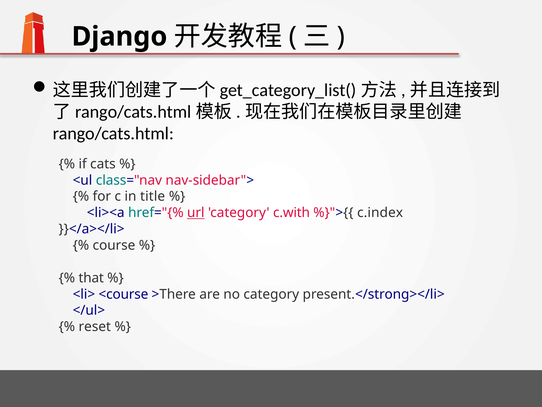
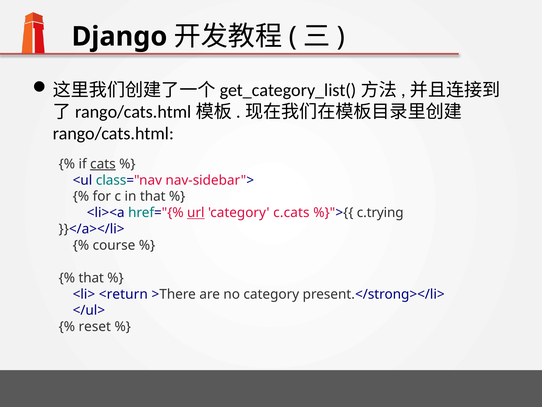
cats underline: none -> present (103, 164)
in title: title -> that (153, 196)
c.with: c.with -> c.cats (291, 213)
c.index: c.index -> c.trying (380, 213)
<course: <course -> <return (123, 294)
